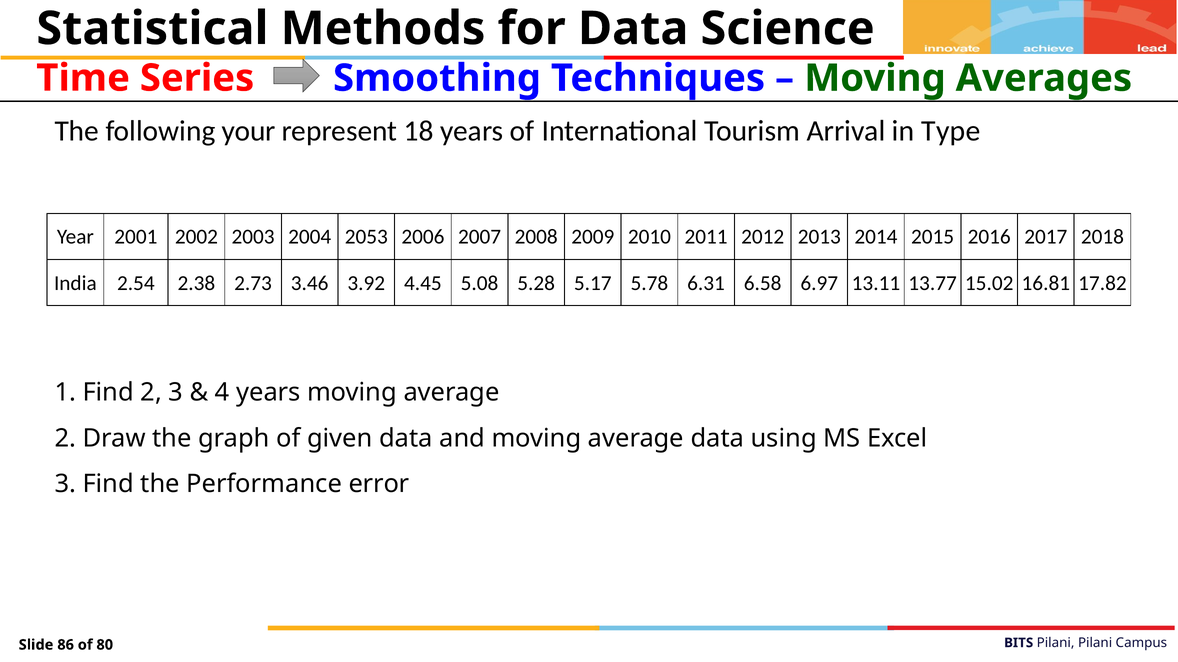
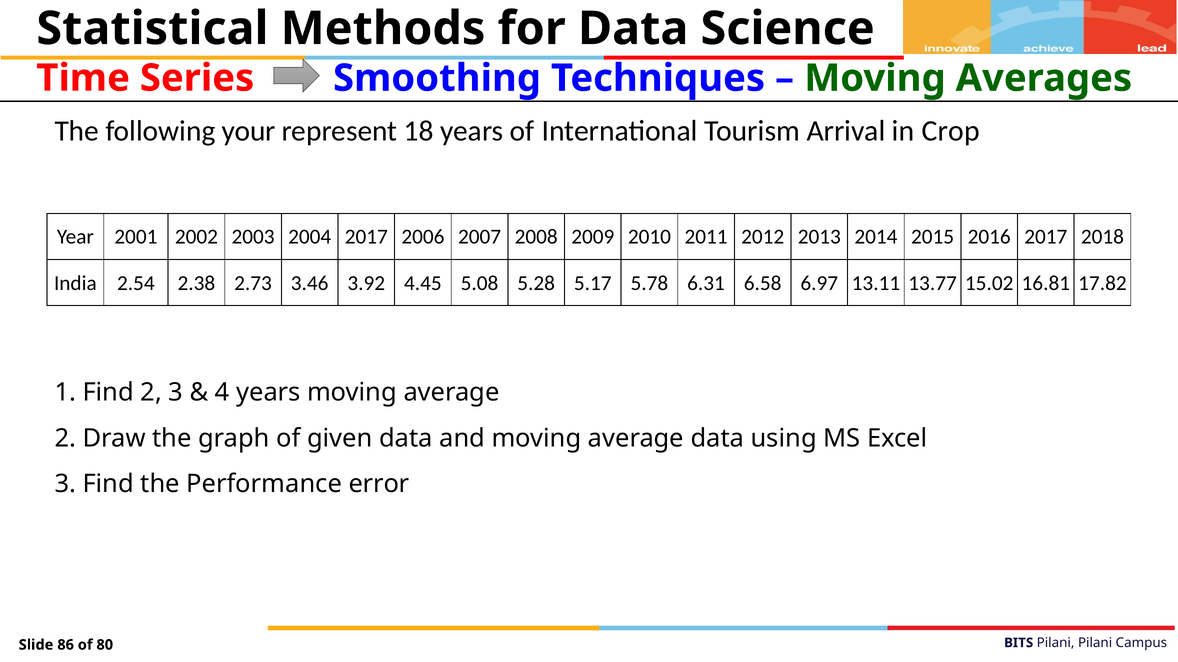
Type: Type -> Crop (951, 131)
2004 2053: 2053 -> 2017 (366, 237)
